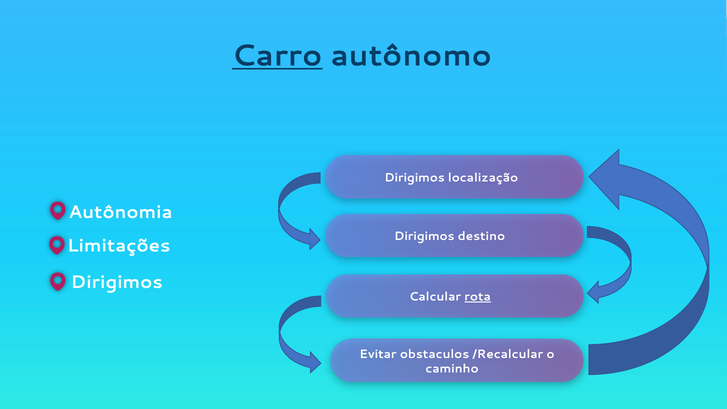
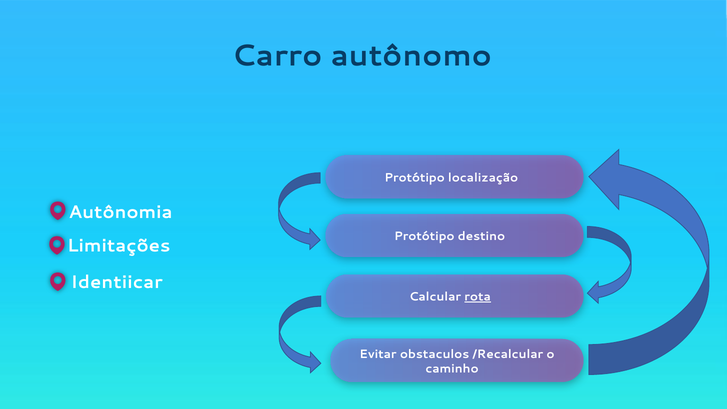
Carro underline: present -> none (277, 56)
Dirigimos: Dirigimos -> Protótipo (415, 178)
Dirigimos: Dirigimos -> Protótipo (424, 236)
Dirigimos: Dirigimos -> Identiicar (117, 282)
